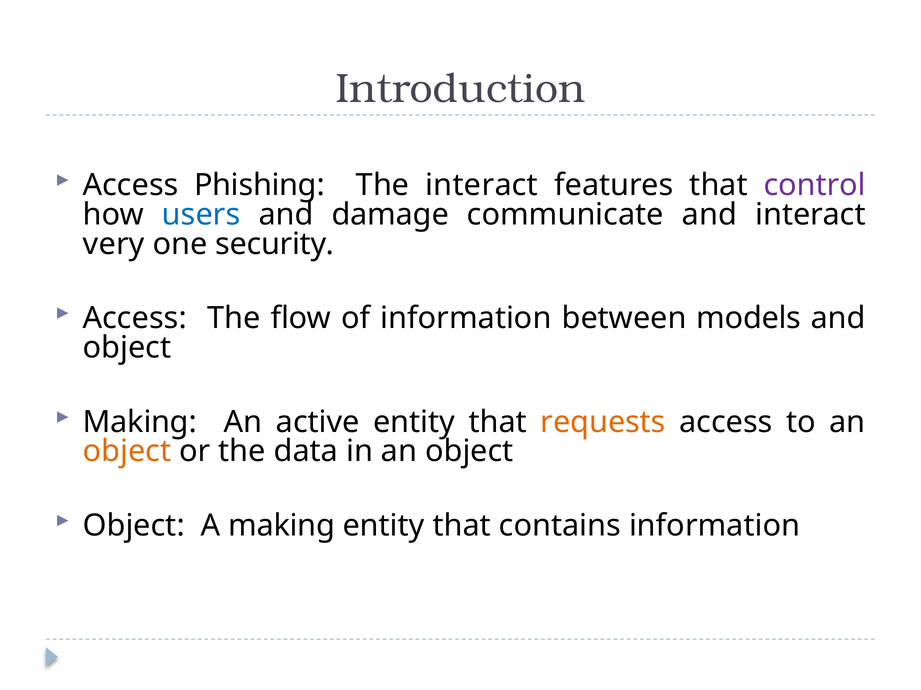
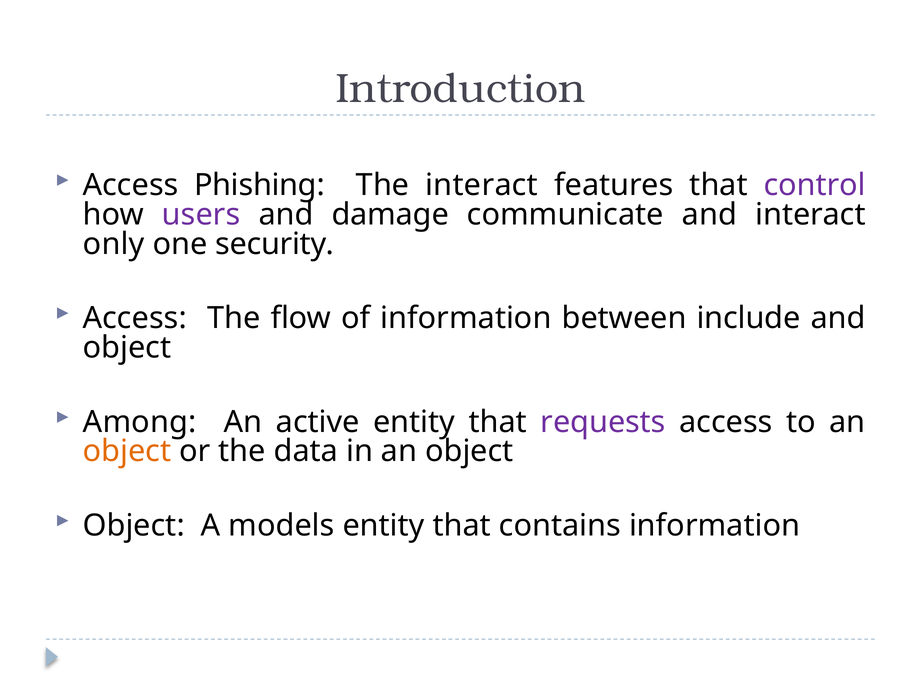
users colour: blue -> purple (201, 215)
very: very -> only (114, 244)
models: models -> include (749, 319)
Making: Making -> Among (140, 422)
requests colour: orange -> purple (603, 422)
A making: making -> models (281, 526)
